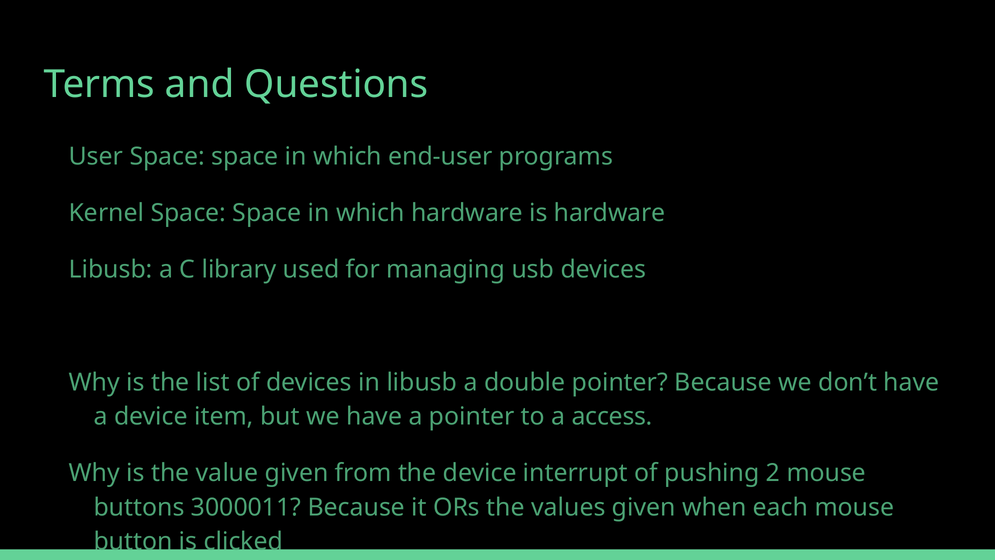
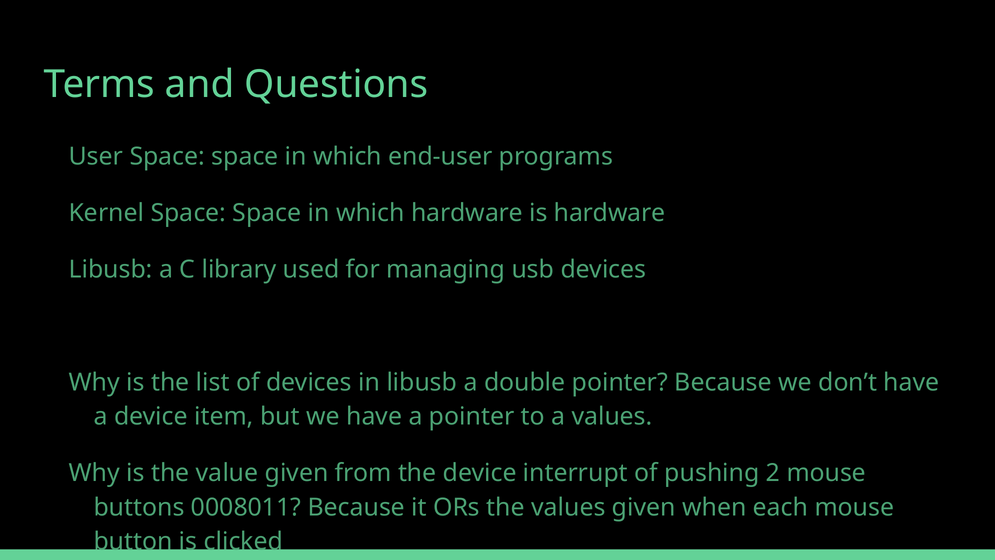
a access: access -> values (612, 416)
3000011: 3000011 -> 0008011 (246, 507)
